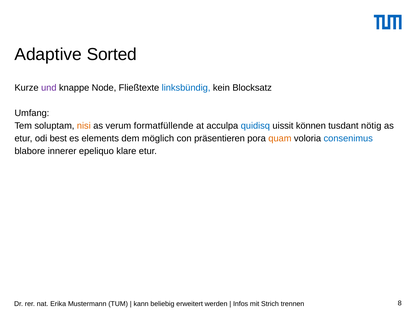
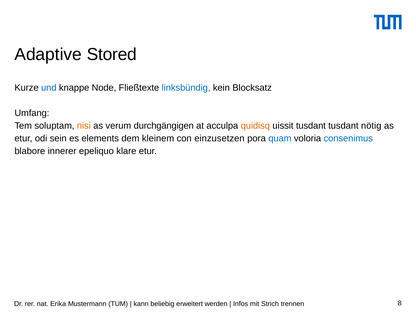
Sorted: Sorted -> Stored (112, 55)
und colour: purple -> blue (49, 88)
formatfüllende: formatfüllende -> durchgängigen (164, 126)
quidisq colour: blue -> orange (255, 126)
uissit können: können -> tusdant (311, 126)
best: best -> sein (58, 138)
möglich: möglich -> kleinem (158, 138)
präsentieren: präsentieren -> einzusetzen (219, 138)
quam colour: orange -> blue (280, 138)
